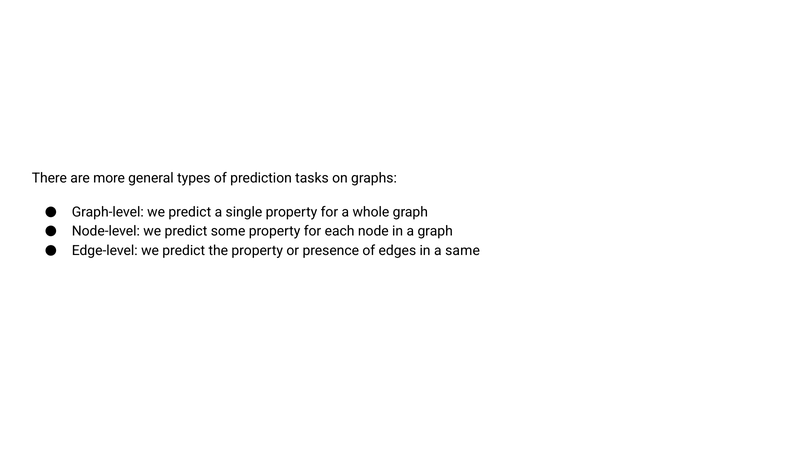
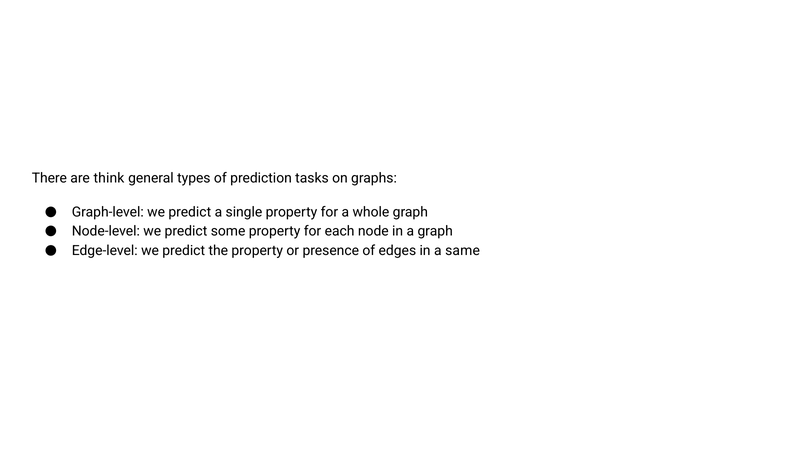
more: more -> think (109, 178)
